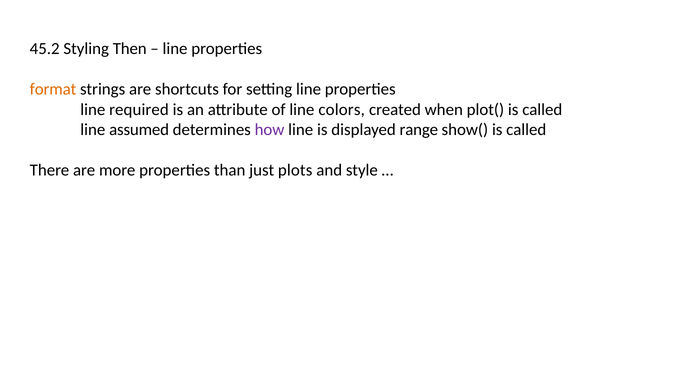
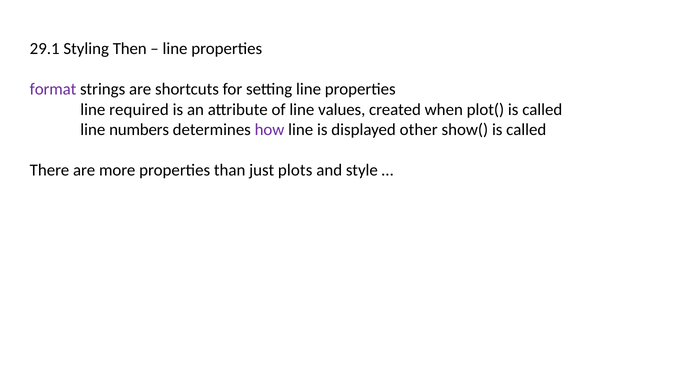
45.2: 45.2 -> 29.1 (45, 49)
format colour: orange -> purple (53, 89)
colors: colors -> values (342, 109)
assumed: assumed -> numbers (139, 130)
range: range -> other (419, 130)
